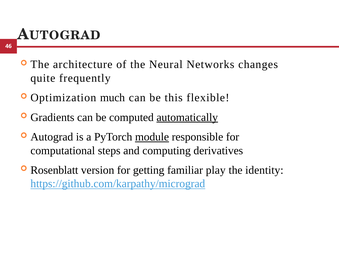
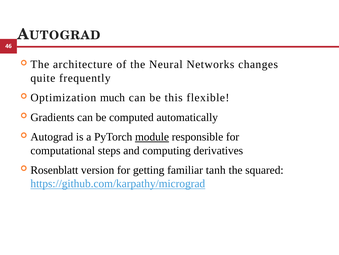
automatically underline: present -> none (187, 117)
play: play -> tanh (216, 170)
identity: identity -> squared (264, 170)
